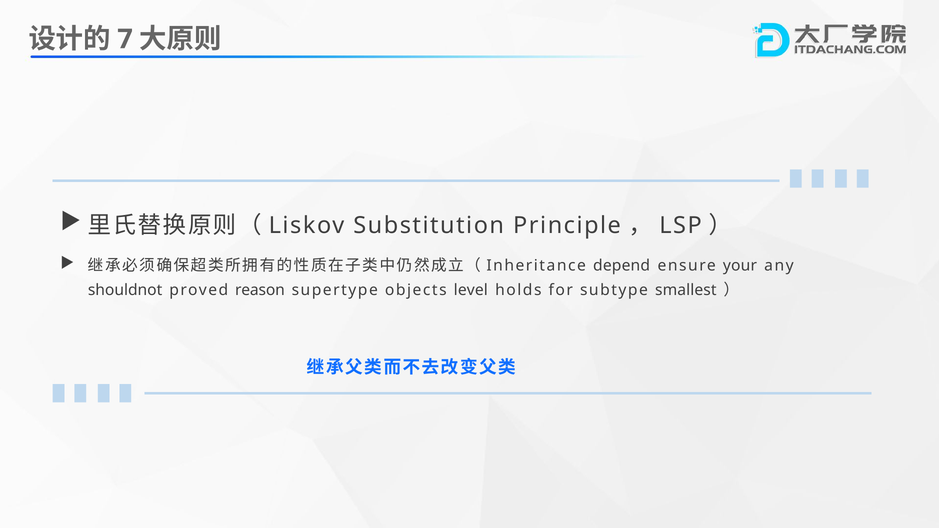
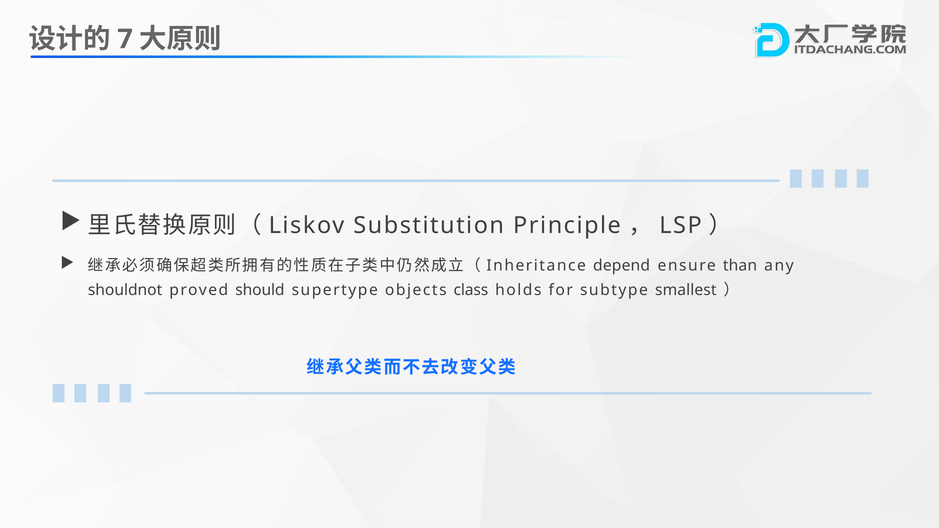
your: your -> than (740, 266)
reason: reason -> should (260, 290)
level: level -> class (471, 290)
